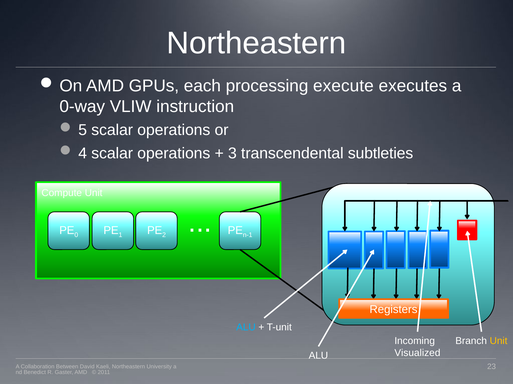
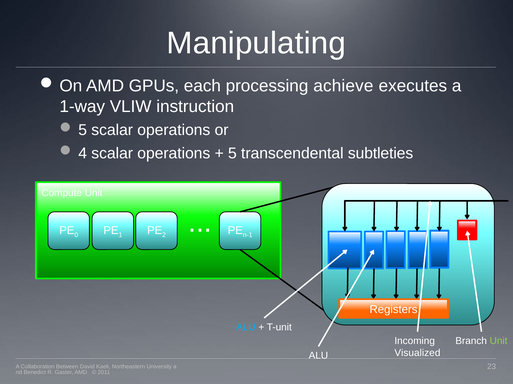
Northeastern: Northeastern -> Manipulating (256, 43)
execute: execute -> achieve (343, 86)
0-way: 0-way -> 1-way (82, 107)
3: 3 -> 5 (232, 153)
Unit colour: yellow -> light green (499, 342)
